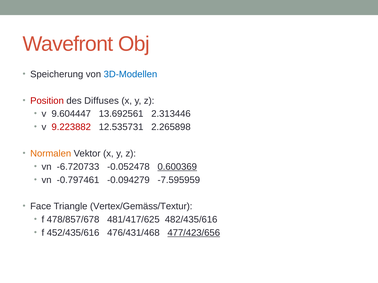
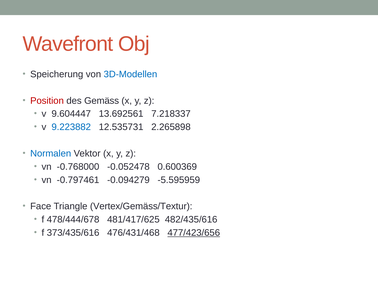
Diffuses: Diffuses -> Gemäss (102, 101)
2.313446: 2.313446 -> 7.218337 (171, 114)
9.223882 colour: red -> blue (71, 127)
Normalen colour: orange -> blue (51, 154)
-6.720733: -6.720733 -> -0.768000 (78, 167)
0.600369 underline: present -> none (177, 167)
-7.595959: -7.595959 -> -5.595959 (179, 180)
478/857/678: 478/857/678 -> 478/444/678 (73, 220)
452/435/616: 452/435/616 -> 373/435/616 (73, 233)
